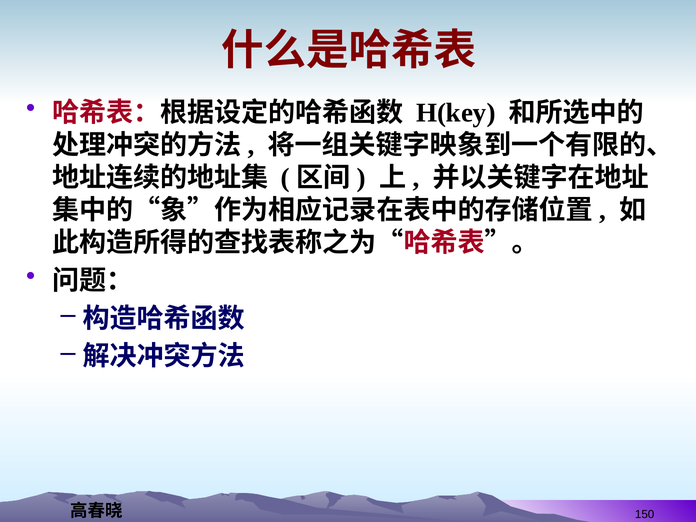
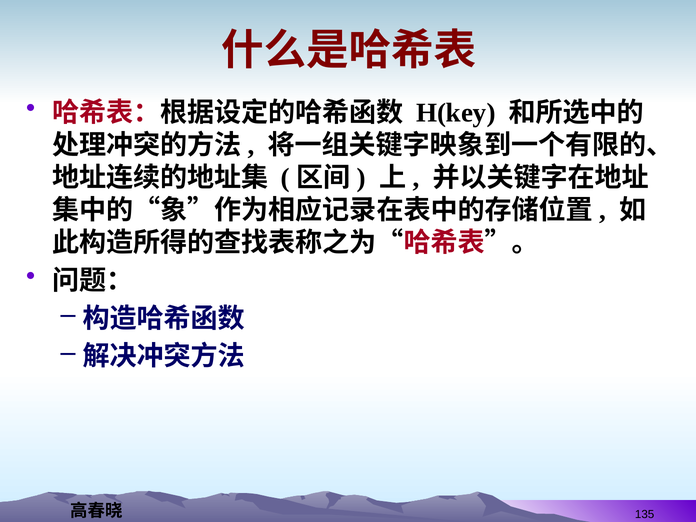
150: 150 -> 135 (645, 514)
